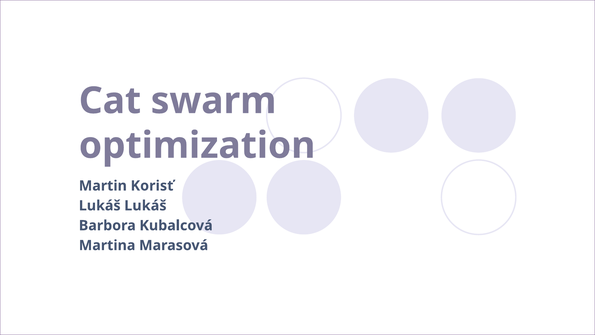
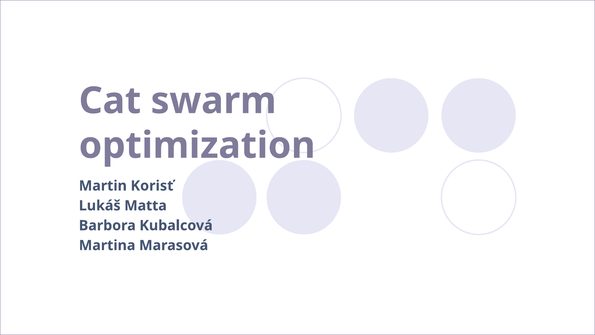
Lukáš Lukáš: Lukáš -> Matta (146, 205)
